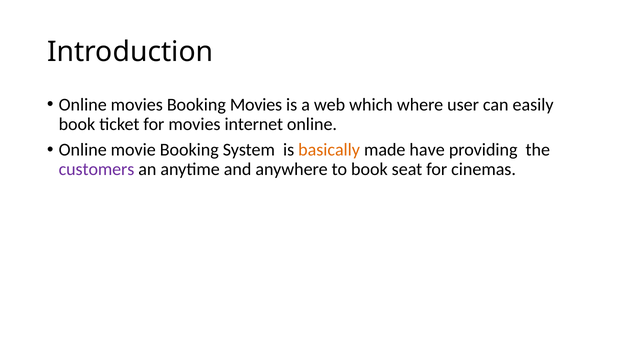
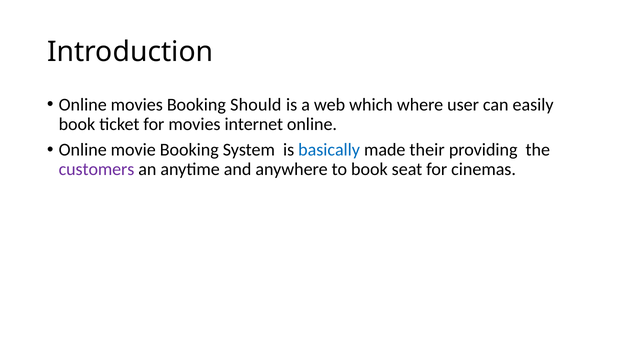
Booking Movies: Movies -> Should (256, 104)
basically colour: orange -> blue (329, 150)
have: have -> their (427, 150)
